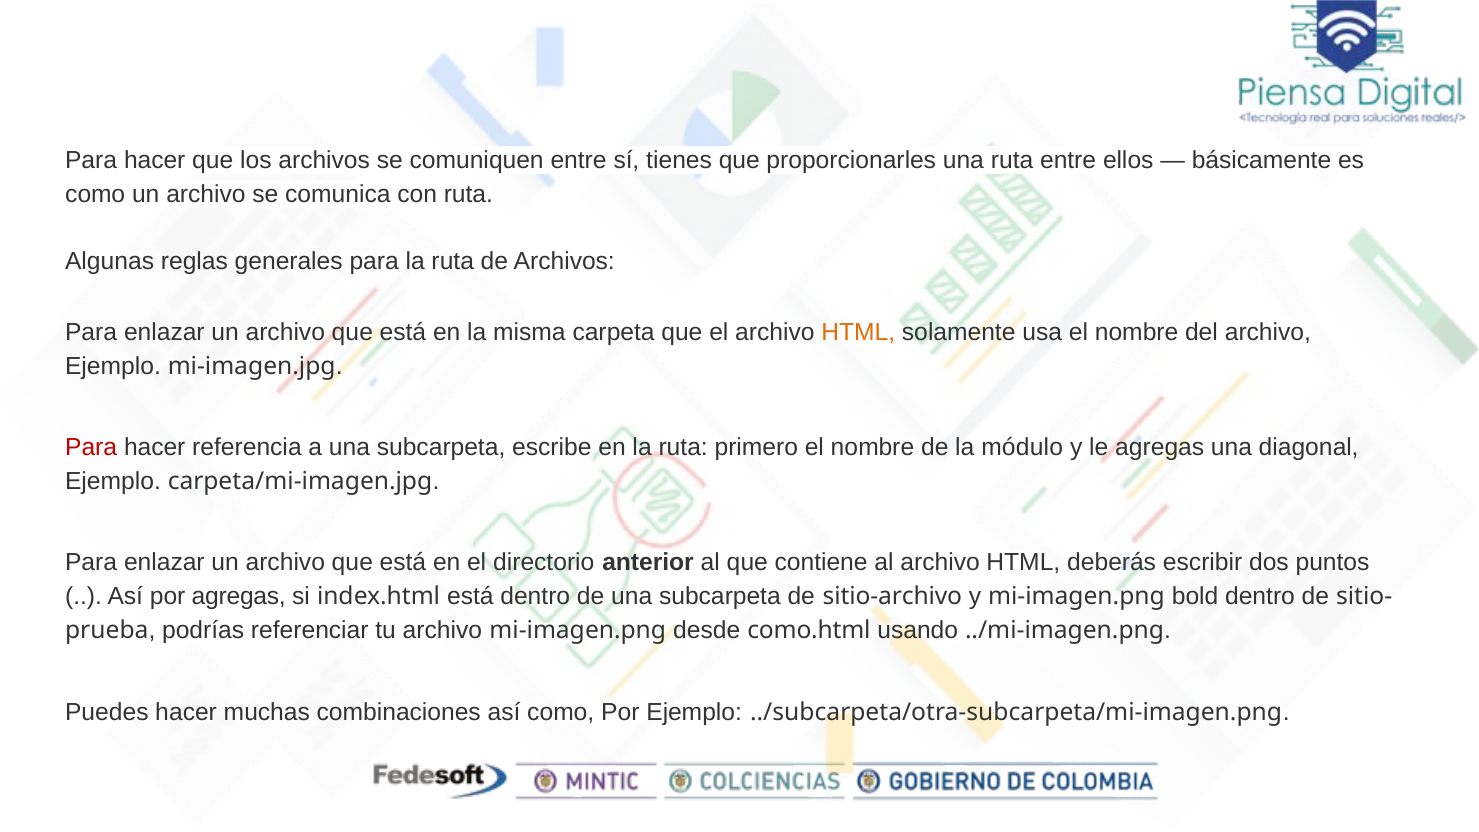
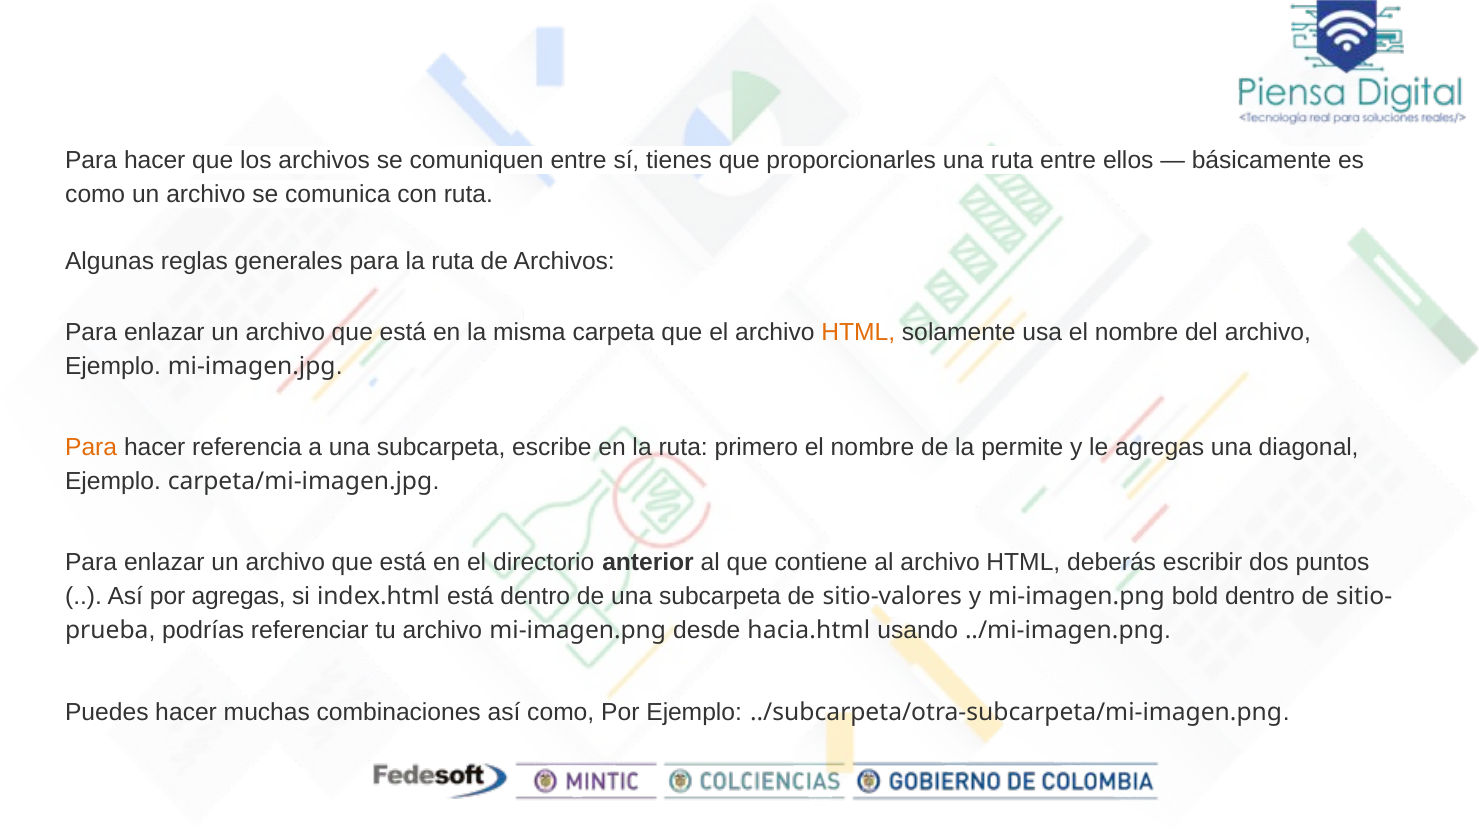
Para colour: red -> orange (91, 448)
módulo: módulo -> permite (1022, 448)
sitio-archivo: sitio-archivo -> sitio-valores (892, 597)
como.html: como.html -> hacia.html (809, 631)
